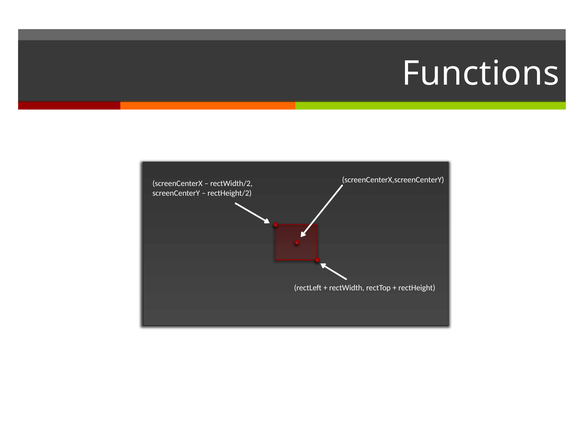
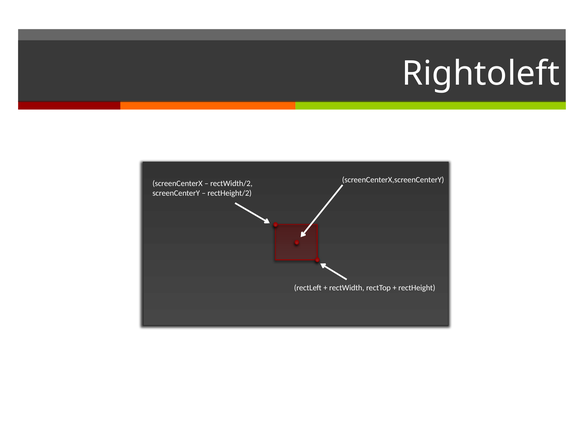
Functions: Functions -> Rightoleft (481, 74)
